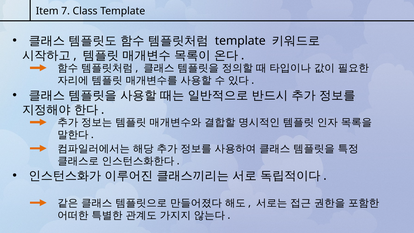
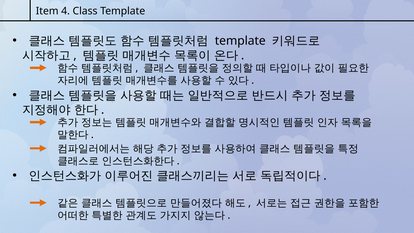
7: 7 -> 4 (66, 11)
